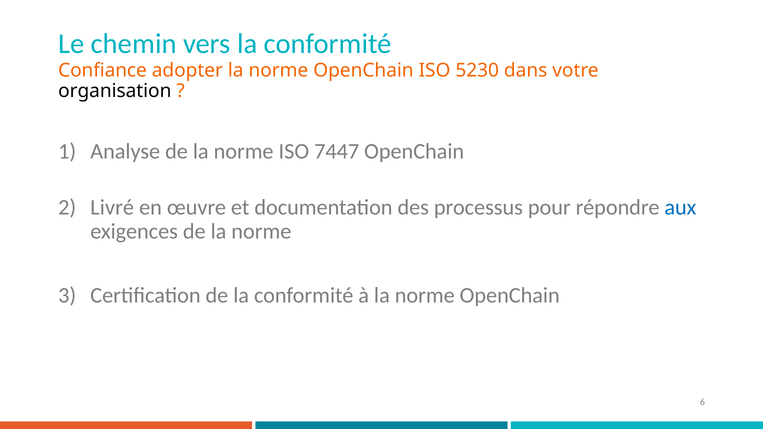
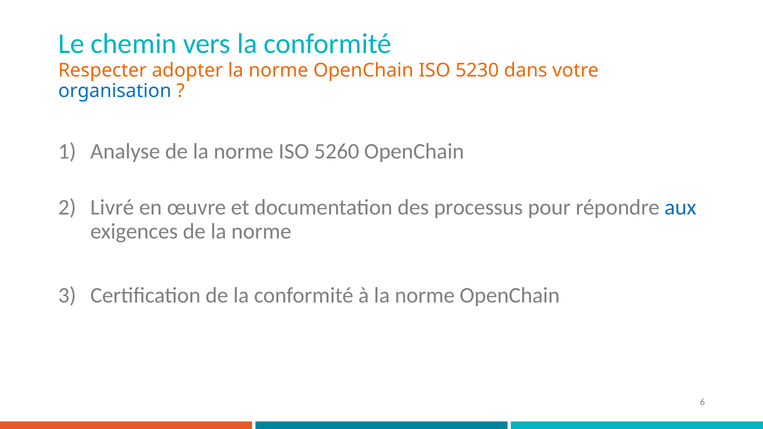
Confiance: Confiance -> Respecter (102, 70)
organisation colour: black -> blue (115, 91)
7447: 7447 -> 5260 (337, 151)
